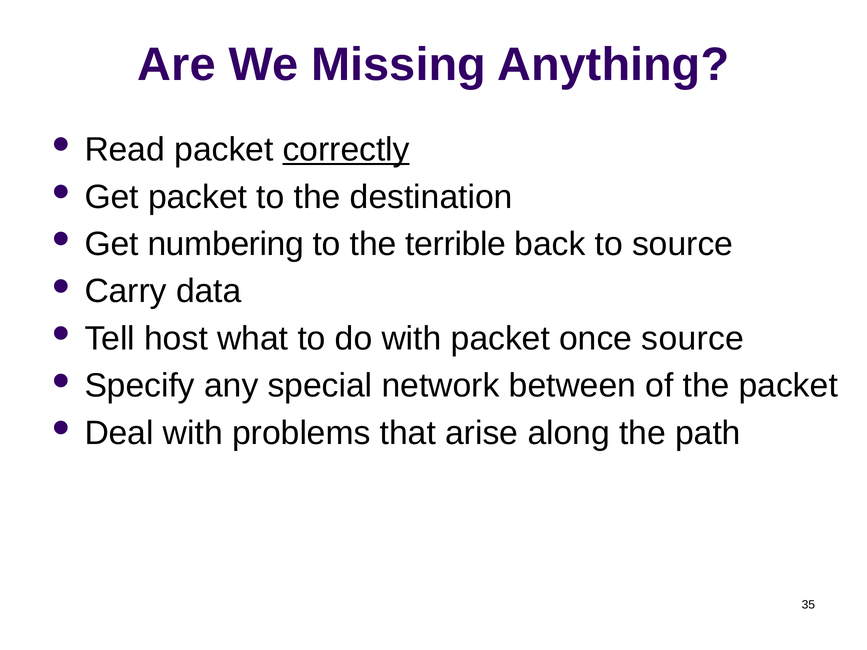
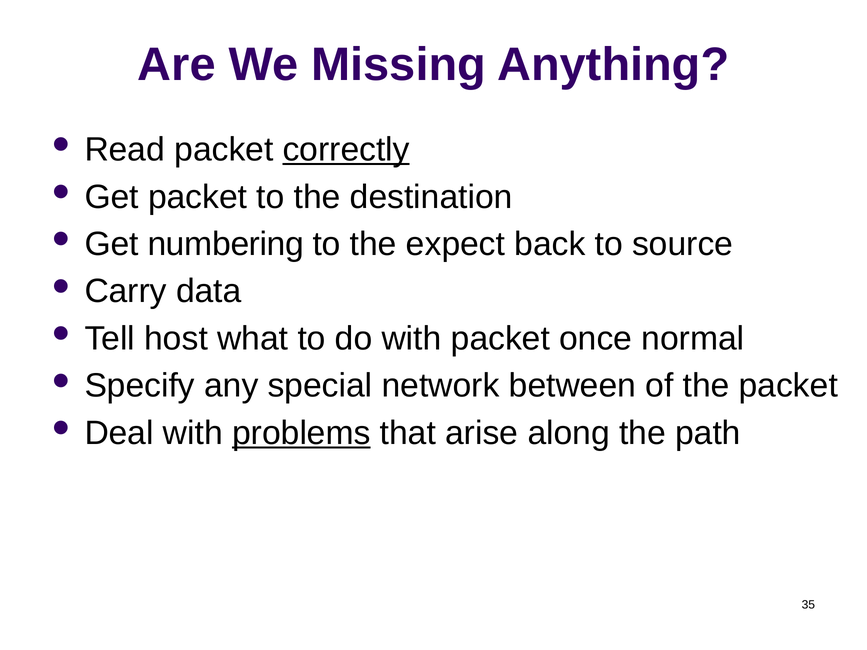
terrible: terrible -> expect (456, 244)
once source: source -> normal (693, 339)
problems underline: none -> present (301, 433)
